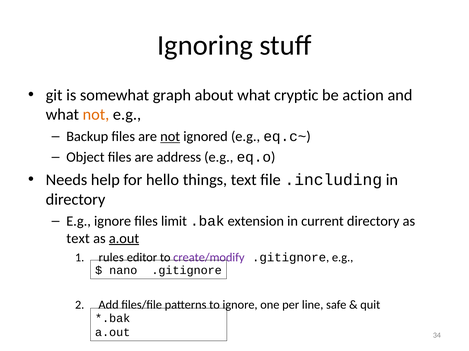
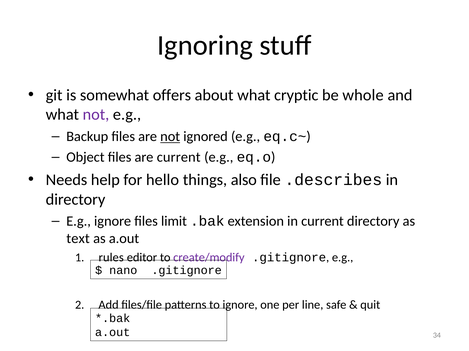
graph: graph -> offers (172, 95)
action: action -> whole (363, 95)
not colour: orange -> purple (96, 115)
are address: address -> current (179, 158)
things text: text -> also (244, 180)
.including: .including -> .describes (333, 180)
a.out underline: present -> none (124, 239)
